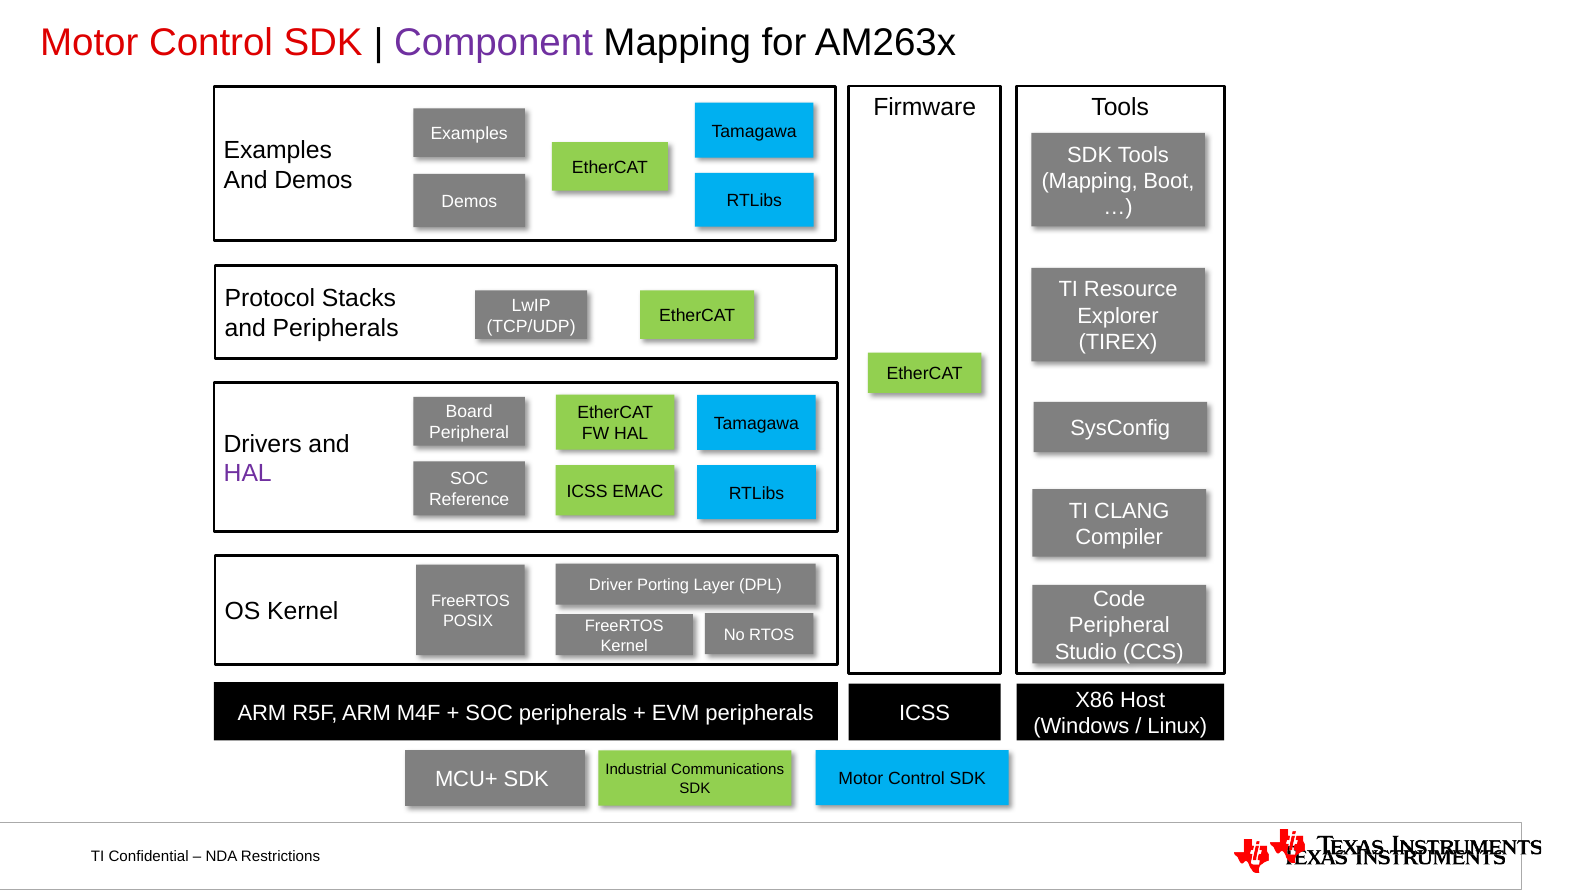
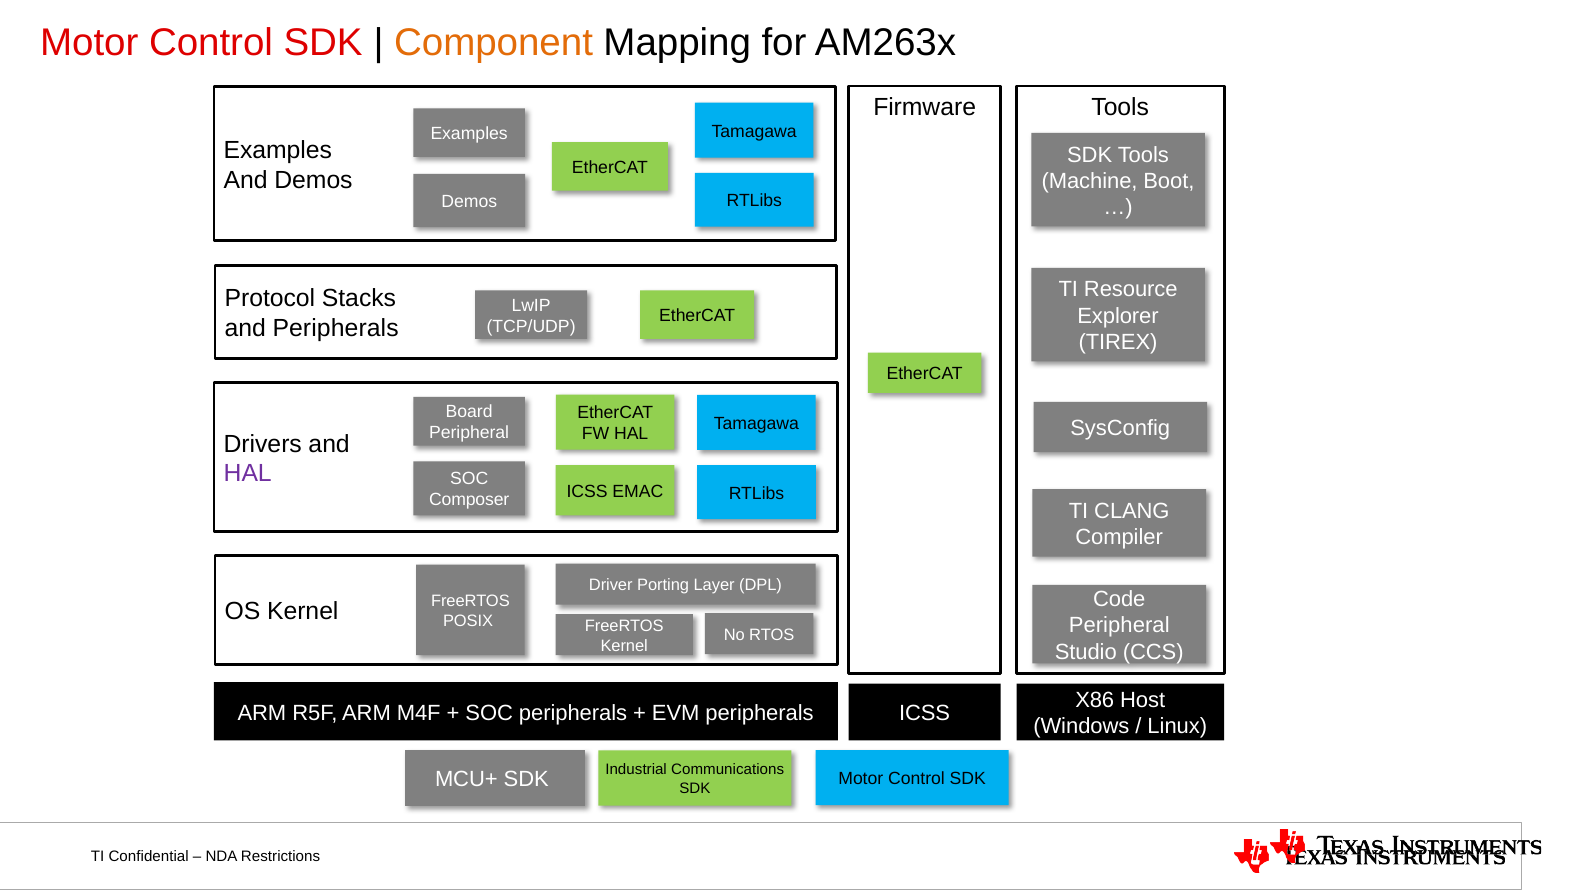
Component colour: purple -> orange (494, 43)
Mapping: Mapping -> Machine (1090, 181)
Reference: Reference -> Composer (469, 500)
